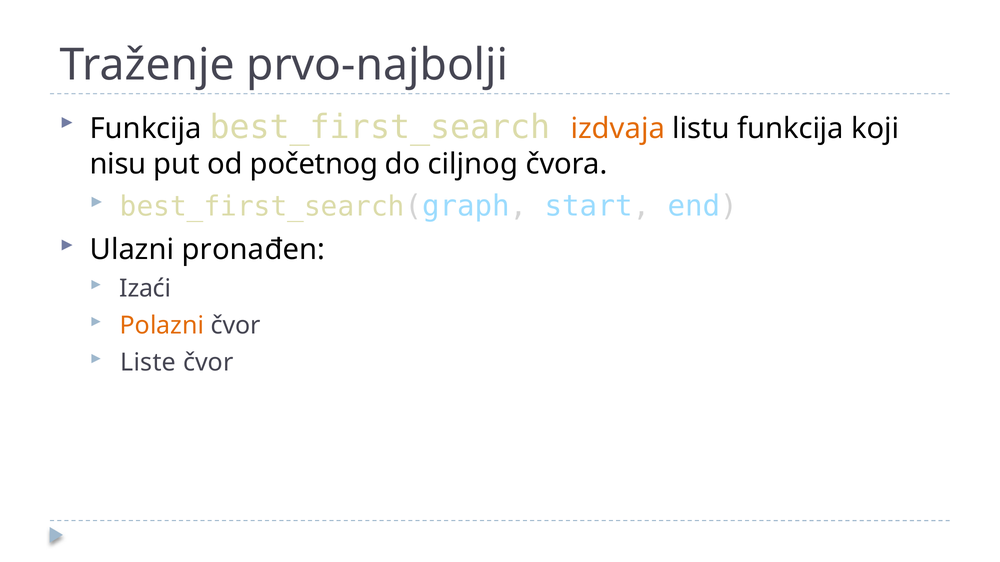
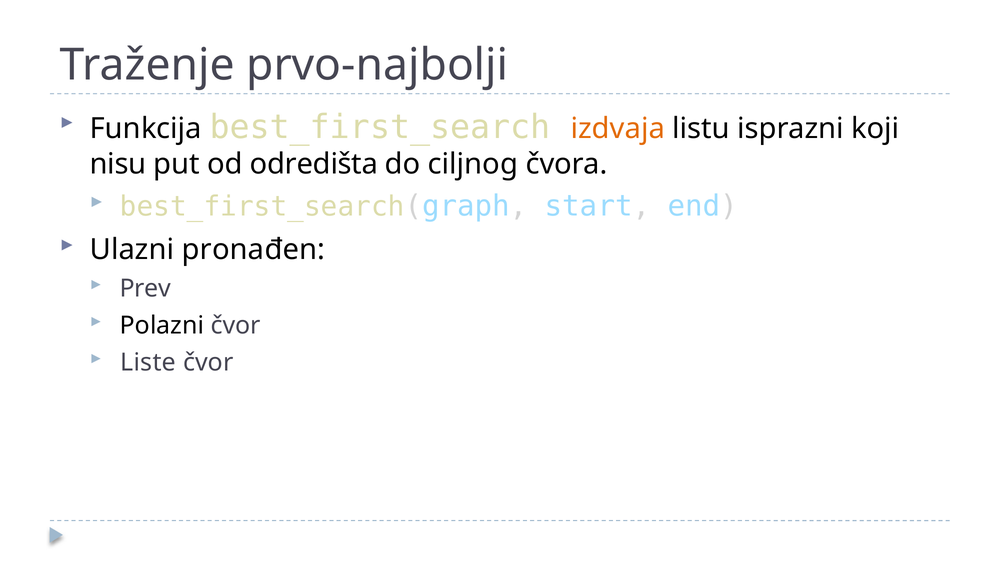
listu funkcija: funkcija -> isprazni (791, 129)
početnog: početnog -> odredišta (314, 164)
Izaći: Izaći -> Prev (145, 289)
Polazni colour: orange -> black (162, 326)
